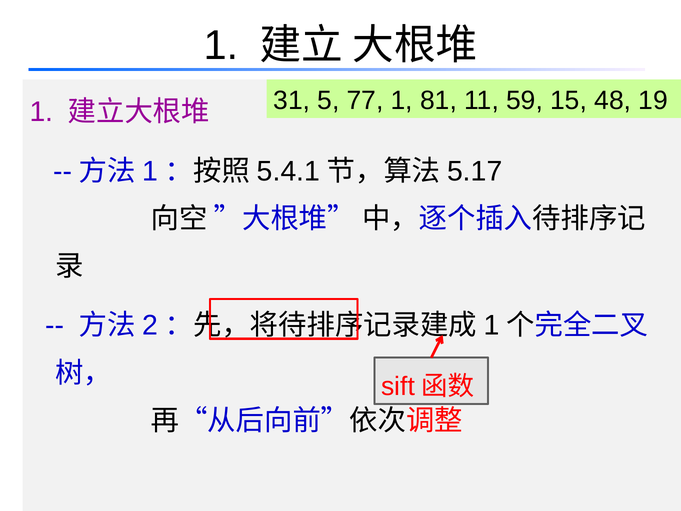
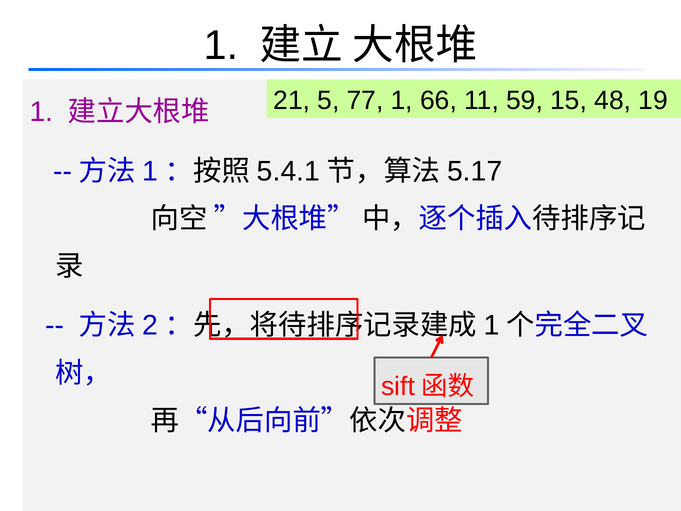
31: 31 -> 21 (292, 101)
81: 81 -> 66 (438, 101)
